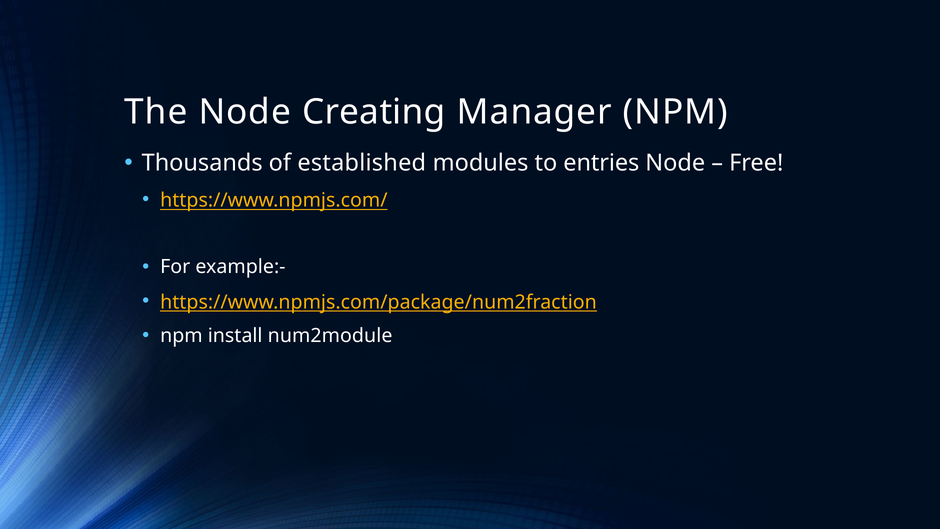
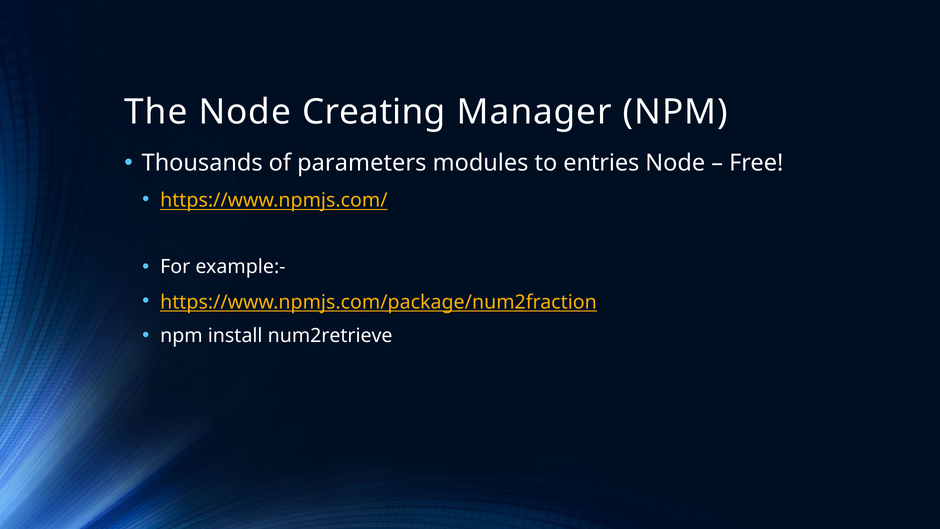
established: established -> parameters (362, 163)
num2module: num2module -> num2retrieve (330, 335)
